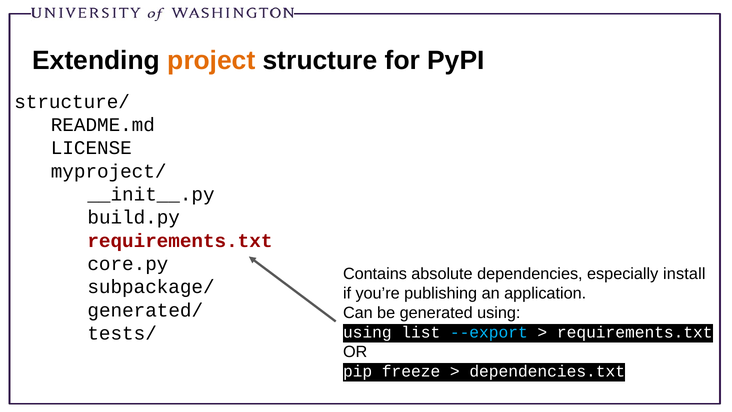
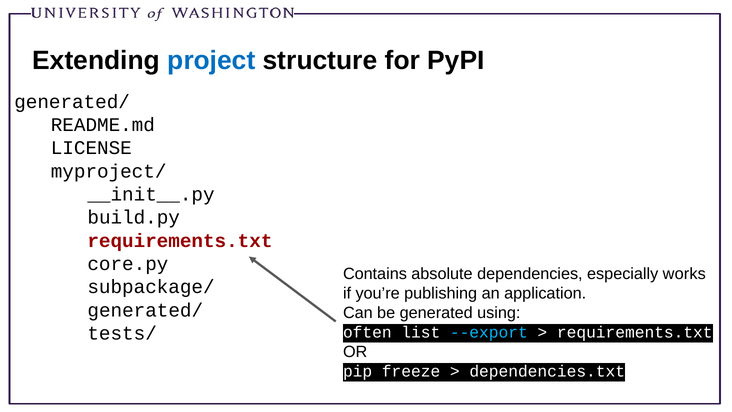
project colour: orange -> blue (211, 61)
structure/: structure/ -> generated/ (72, 102)
install: install -> works (684, 274)
using: using -> often (367, 332)
